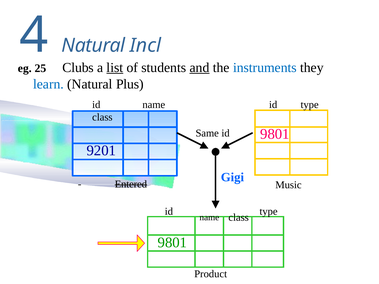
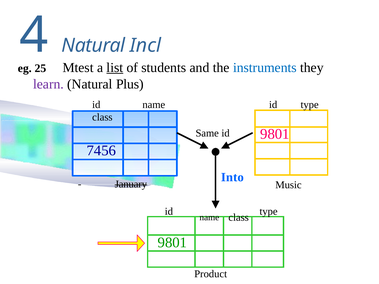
Clubs: Clubs -> Mtest (78, 68)
and underline: present -> none (199, 68)
learn colour: blue -> purple (48, 84)
9201: 9201 -> 7456 (101, 151)
Gigi: Gigi -> Into (232, 177)
Entered: Entered -> January (131, 184)
